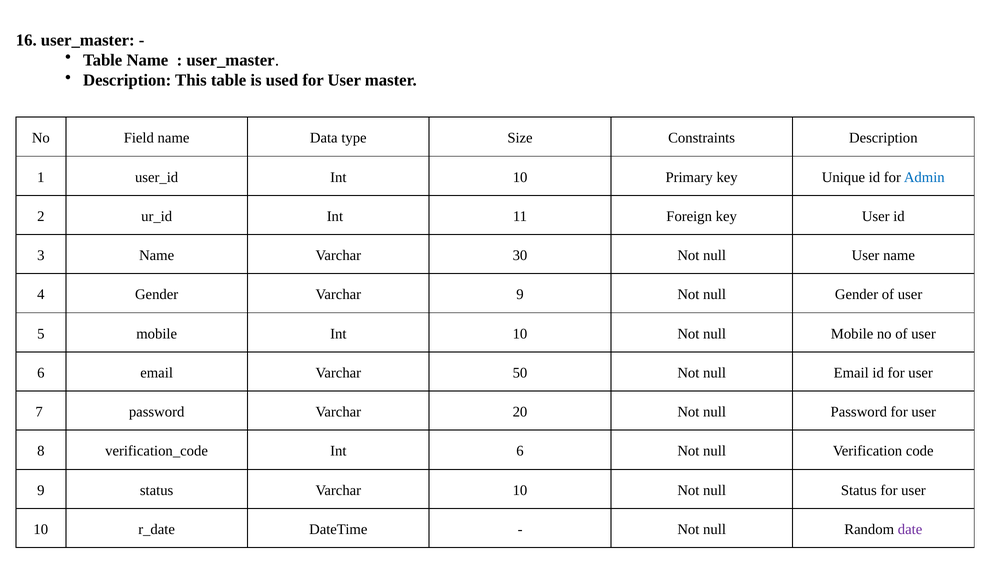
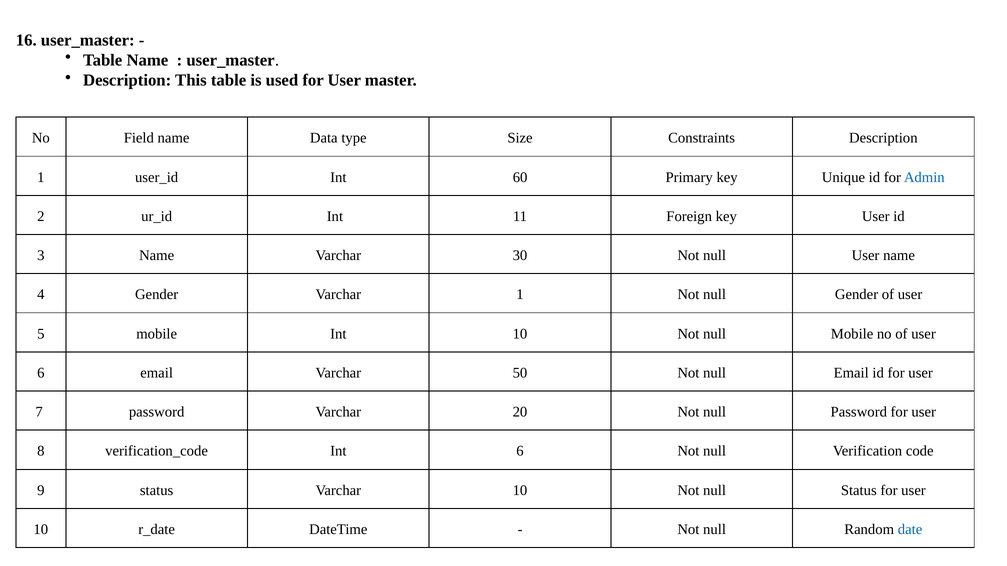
10: 10 -> 60 (520, 177)
Varchar 9: 9 -> 1 (520, 295)
date colour: purple -> blue (910, 530)
